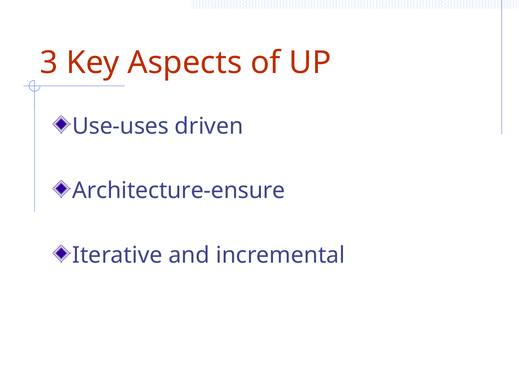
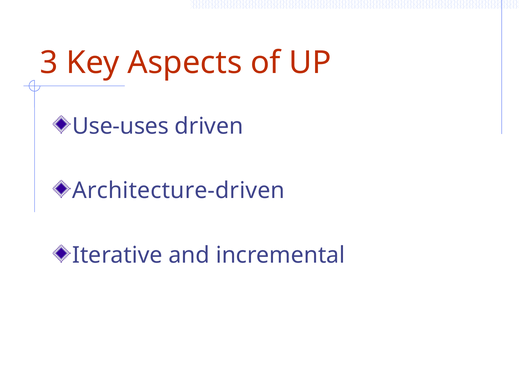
Architecture-ensure: Architecture-ensure -> Architecture-driven (179, 191)
